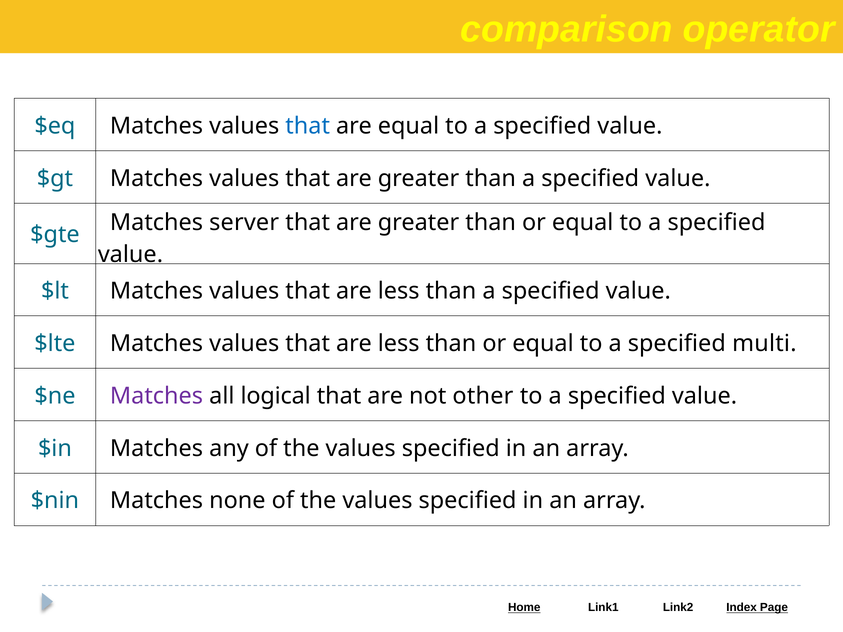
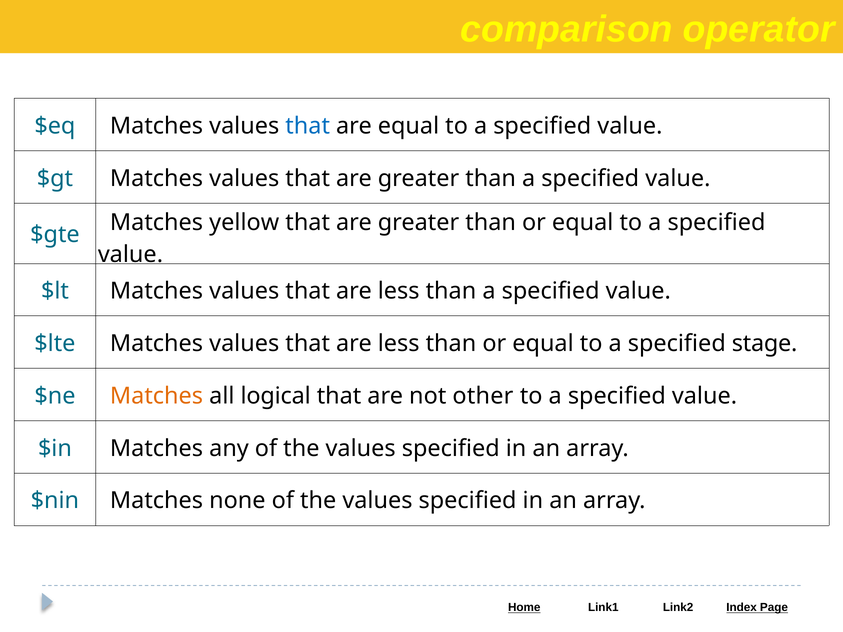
server: server -> yellow (244, 223)
multi: multi -> stage (765, 344)
Matches colour: purple -> orange (157, 396)
